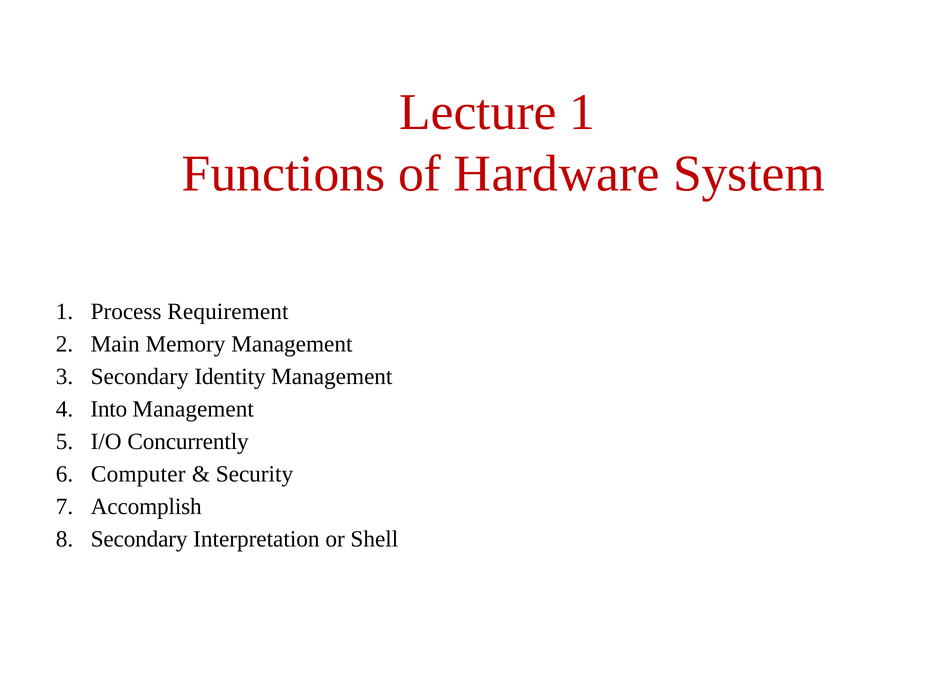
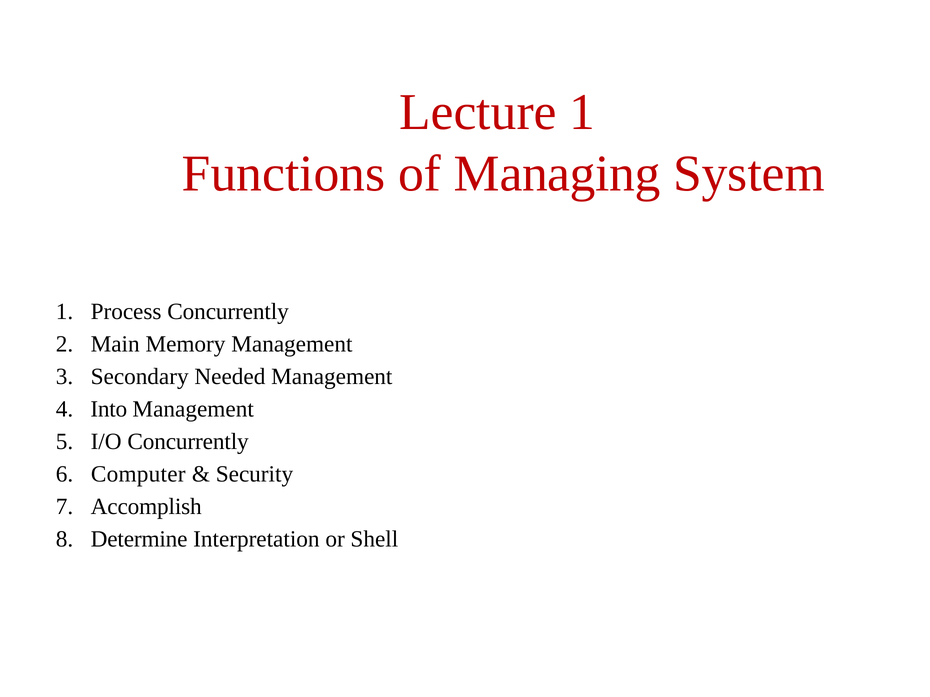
Hardware: Hardware -> Managing (557, 174)
Process Requirement: Requirement -> Concurrently (228, 312)
Identity: Identity -> Needed (230, 377)
Secondary: Secondary -> Determine (139, 539)
